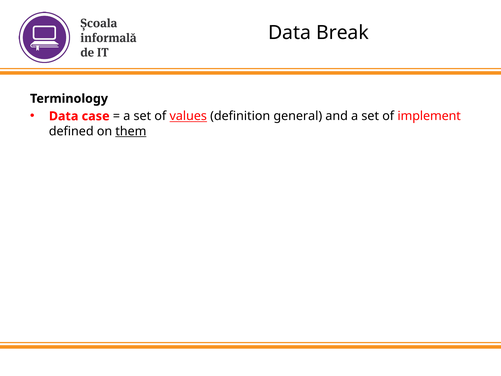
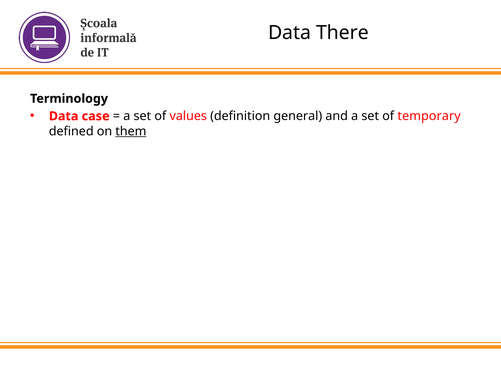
Break: Break -> There (343, 33)
values underline: present -> none (188, 116)
implement: implement -> temporary (429, 116)
